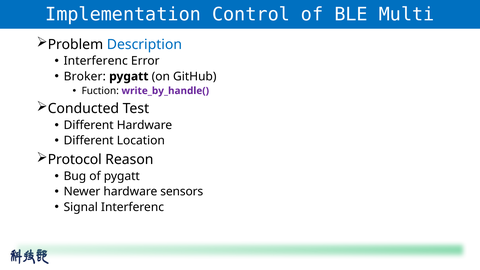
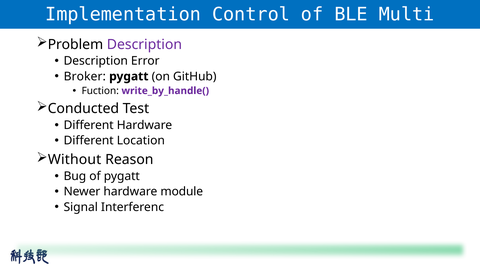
Description colour: blue -> purple (144, 44)
Interferenc: Interferenc -> Description (96, 61)
Protocol: Protocol -> Without (75, 160)
sensors: sensors -> module (182, 192)
